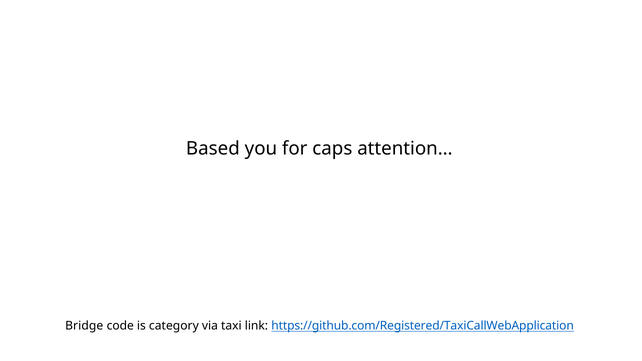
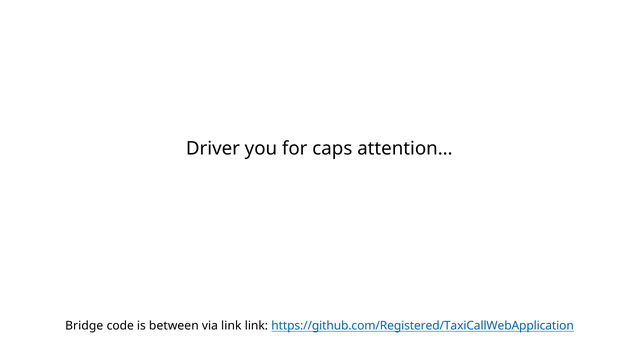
Based: Based -> Driver (213, 148)
category: category -> between (174, 326)
via taxi: taxi -> link (231, 326)
